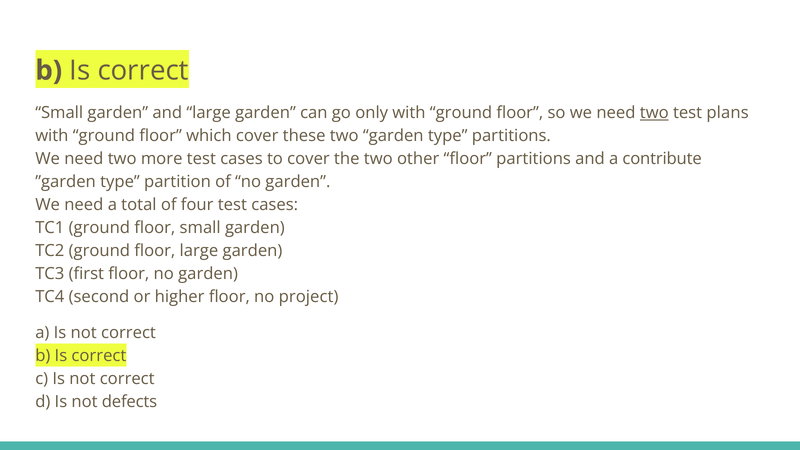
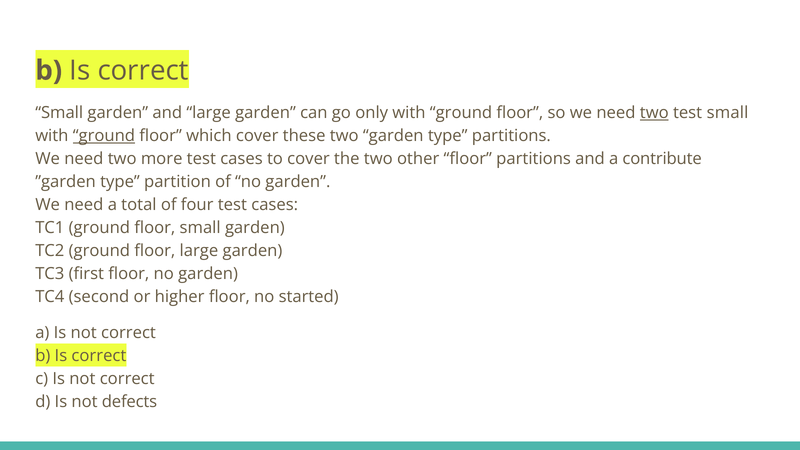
test plans: plans -> small (728, 113)
ground underline: none -> present (104, 136)
project: project -> started (309, 297)
